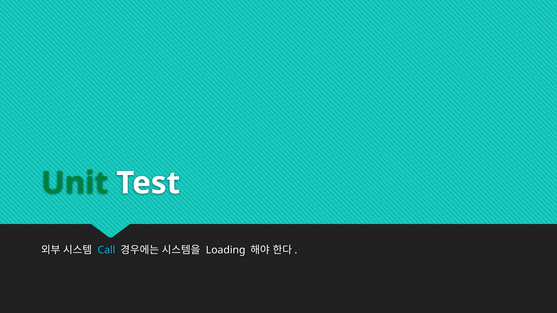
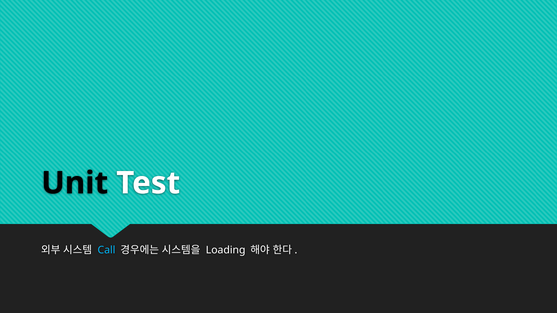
Unit colour: green -> black (75, 183)
